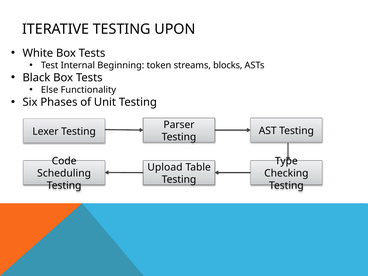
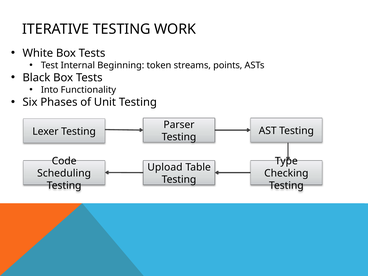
UPON: UPON -> WORK (175, 29)
blocks: blocks -> points (228, 65)
Else: Else -> Into (50, 90)
